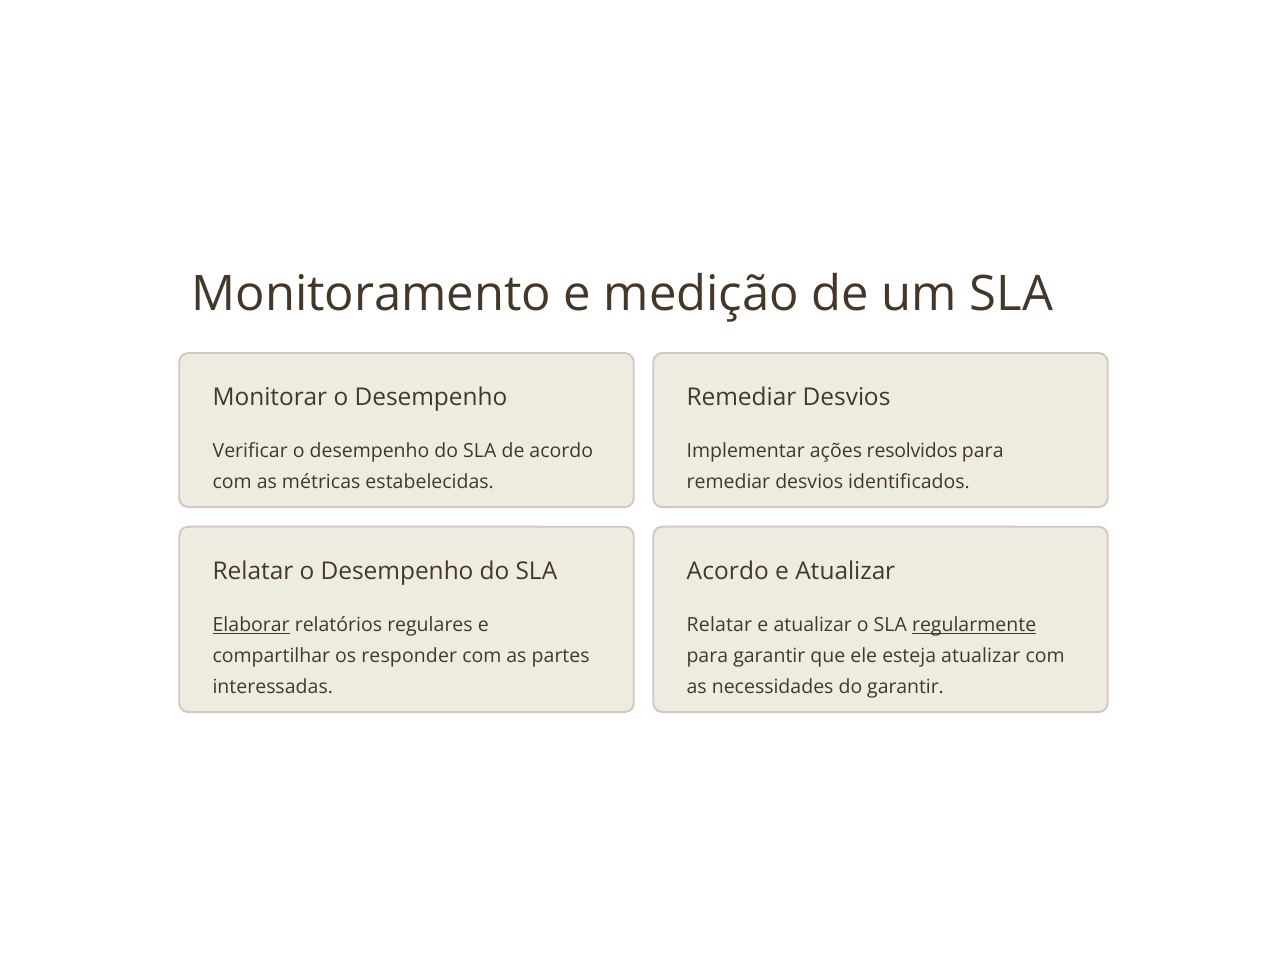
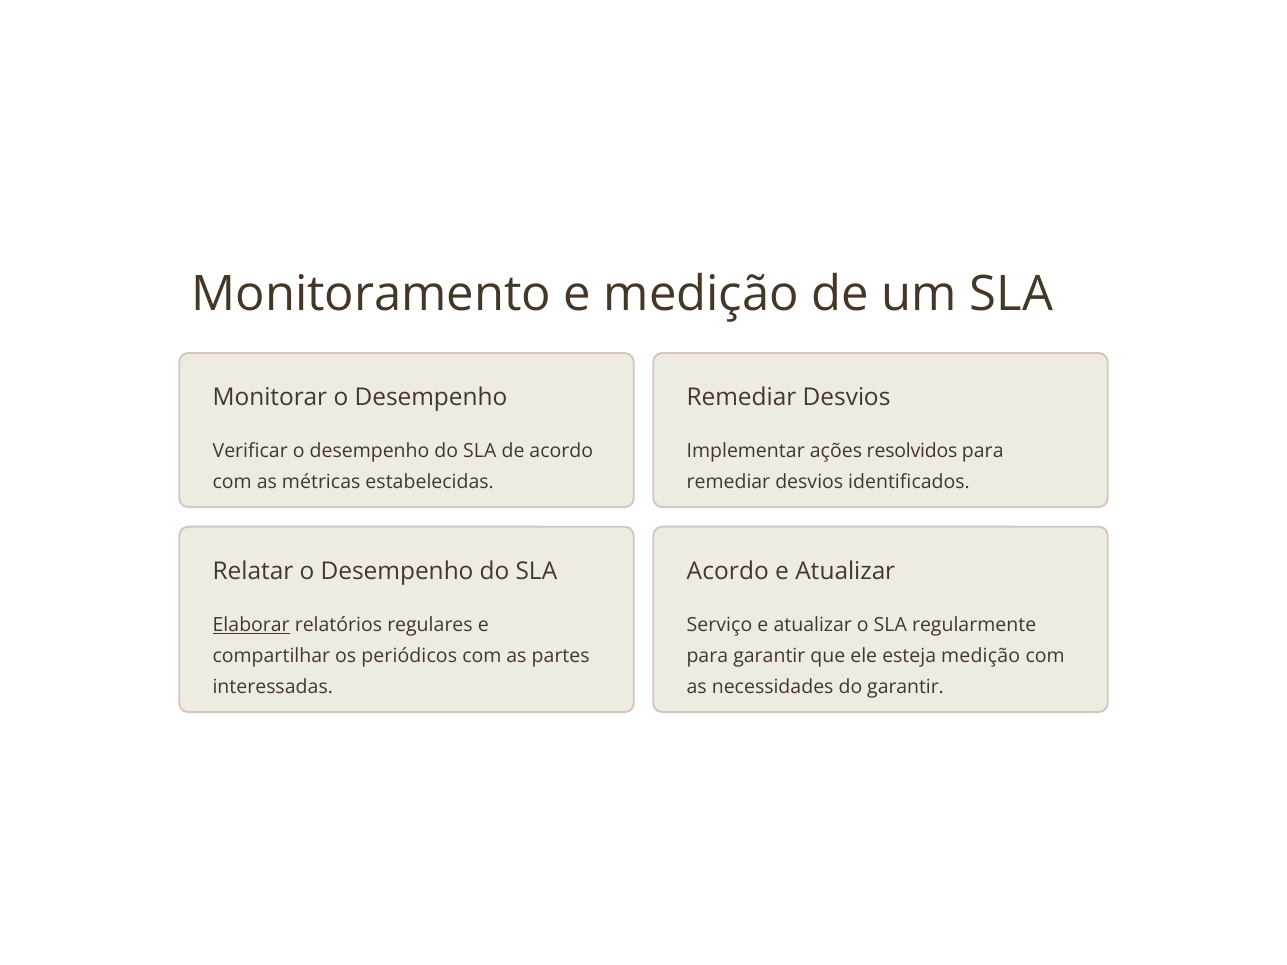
Relatar: Relatar -> Serviço (719, 625)
regularmente underline: present -> none (974, 625)
responder: responder -> periódicos (409, 656)
esteja atualizar: atualizar -> medição (981, 656)
